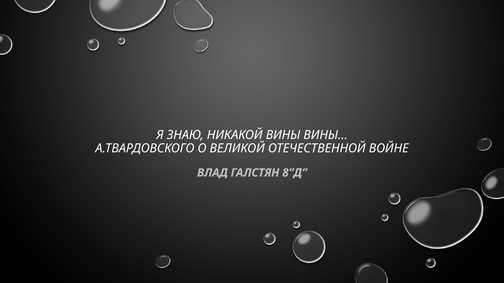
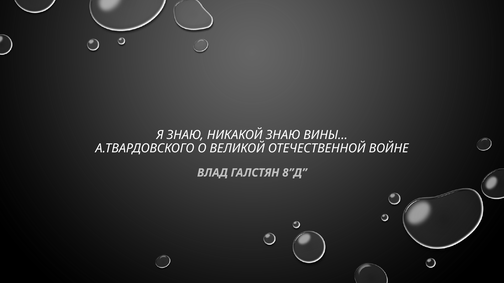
НИКАКОЙ ВИНЫ: ВИНЫ -> ЗНАЮ (283, 135)
